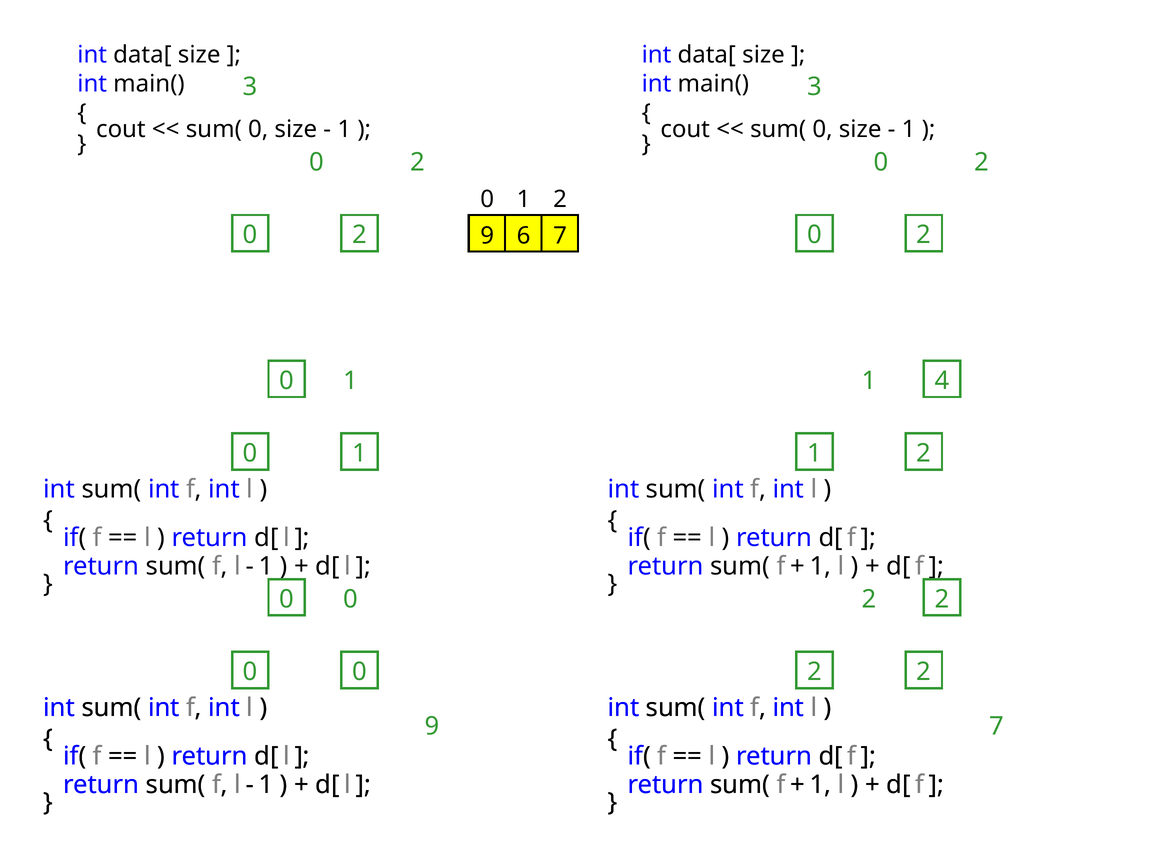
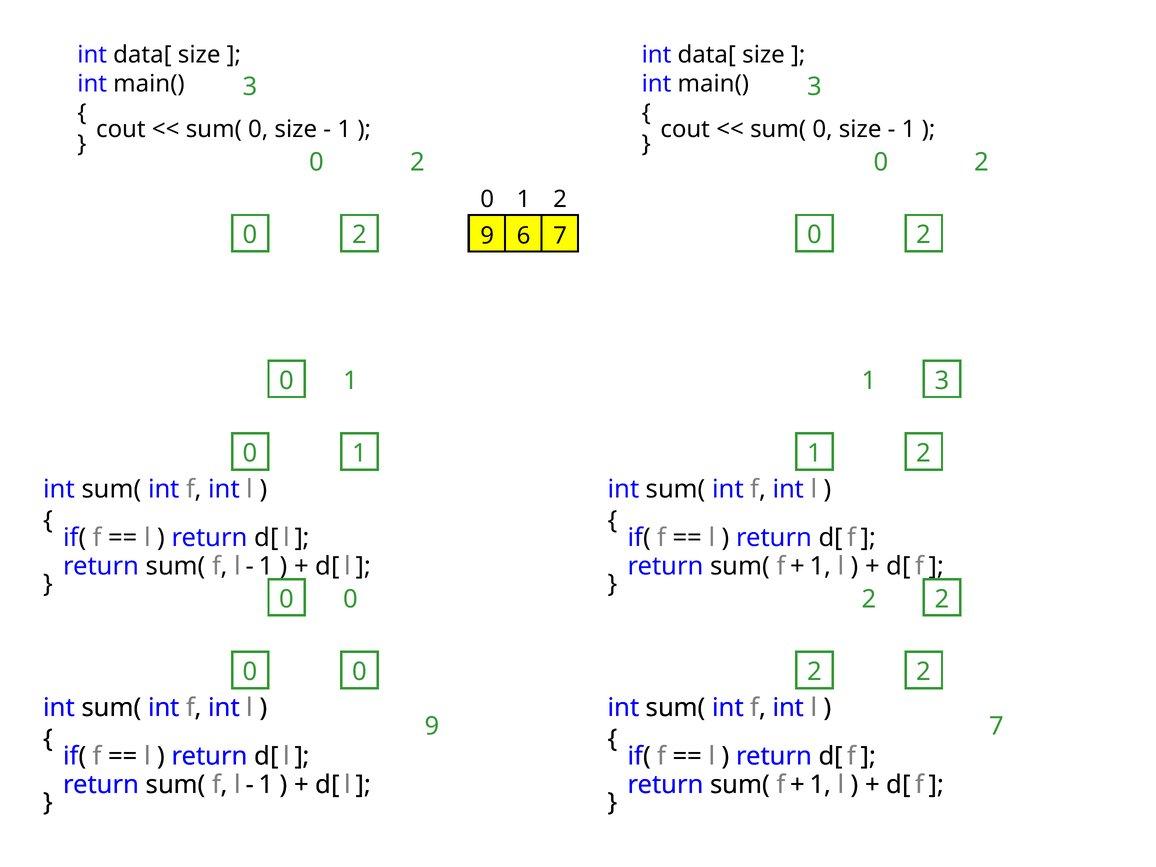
1 4: 4 -> 3 (942, 381)
